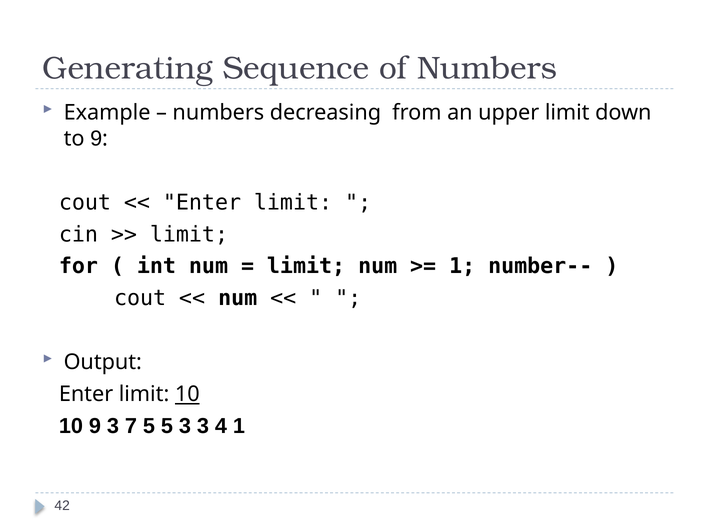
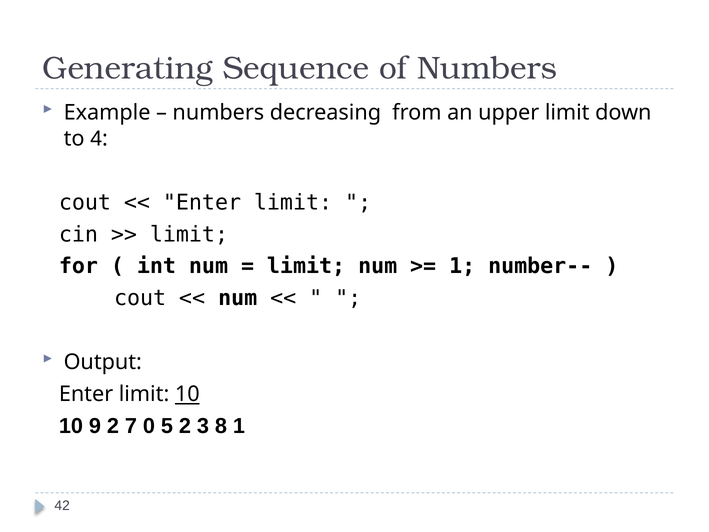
to 9: 9 -> 4 (96, 139)
9 3: 3 -> 2 (113, 426)
7 5: 5 -> 0 (149, 426)
5 3: 3 -> 2 (185, 426)
4: 4 -> 8 (221, 426)
